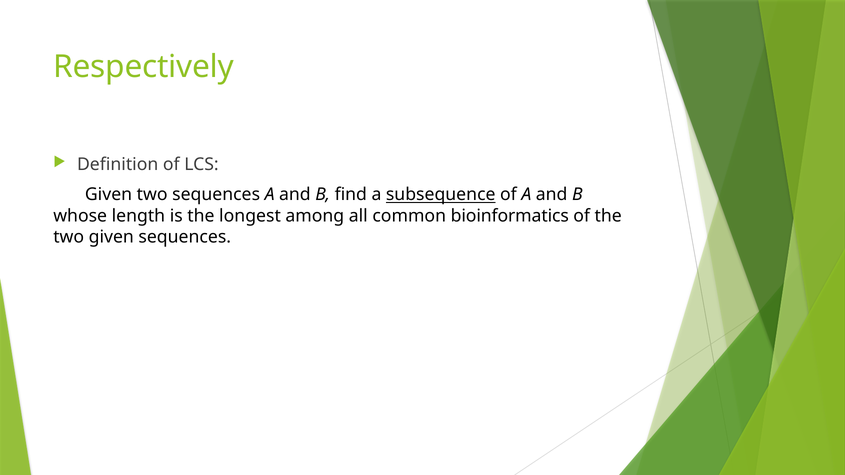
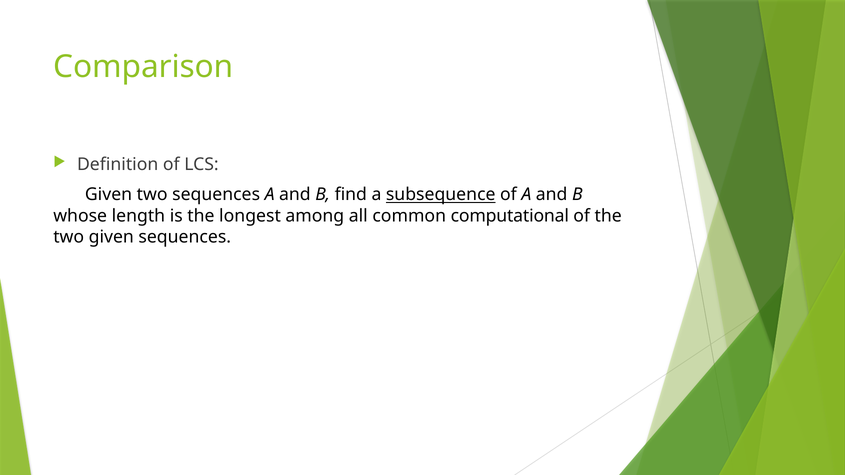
Respectively: Respectively -> Comparison (143, 67)
bioinformatics: bioinformatics -> computational (510, 216)
